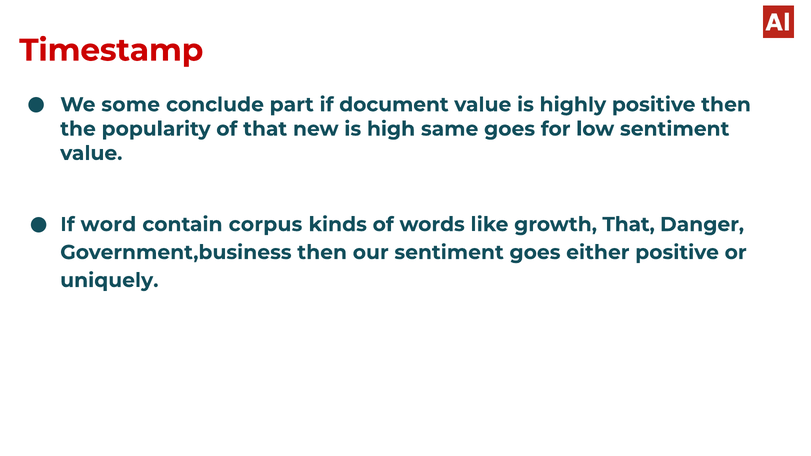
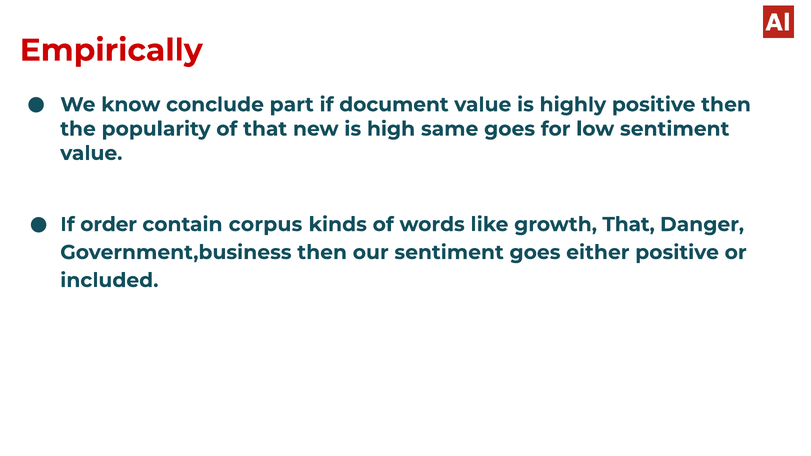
Timestamp: Timestamp -> Empirically (111, 50)
some: some -> know (131, 105)
word: word -> order (109, 225)
uniquely: uniquely -> included (109, 280)
